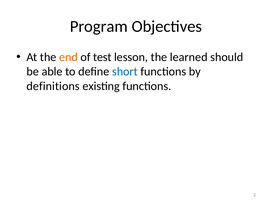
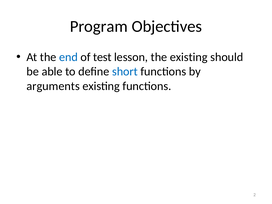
end colour: orange -> blue (68, 57)
the learned: learned -> existing (189, 57)
definitions: definitions -> arguments (53, 86)
